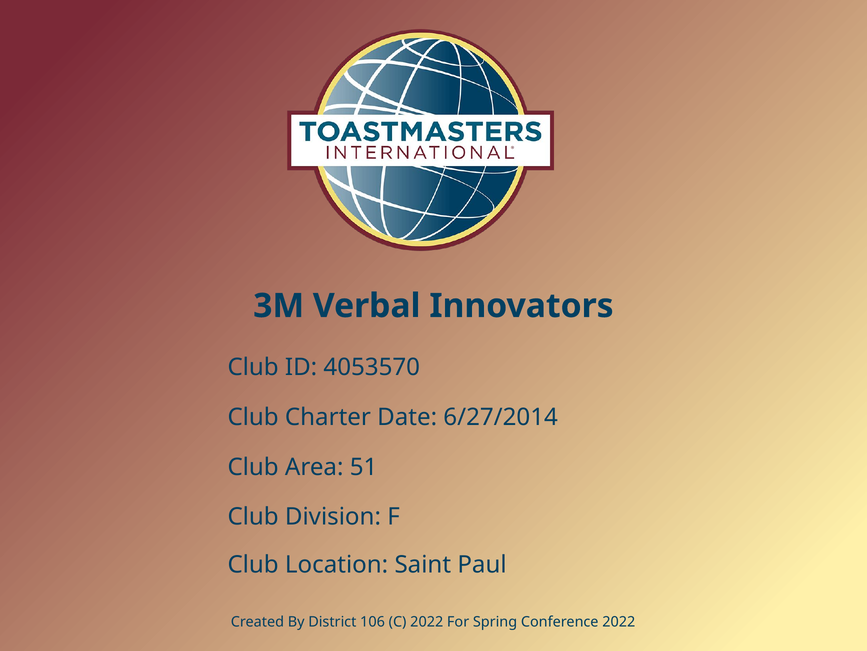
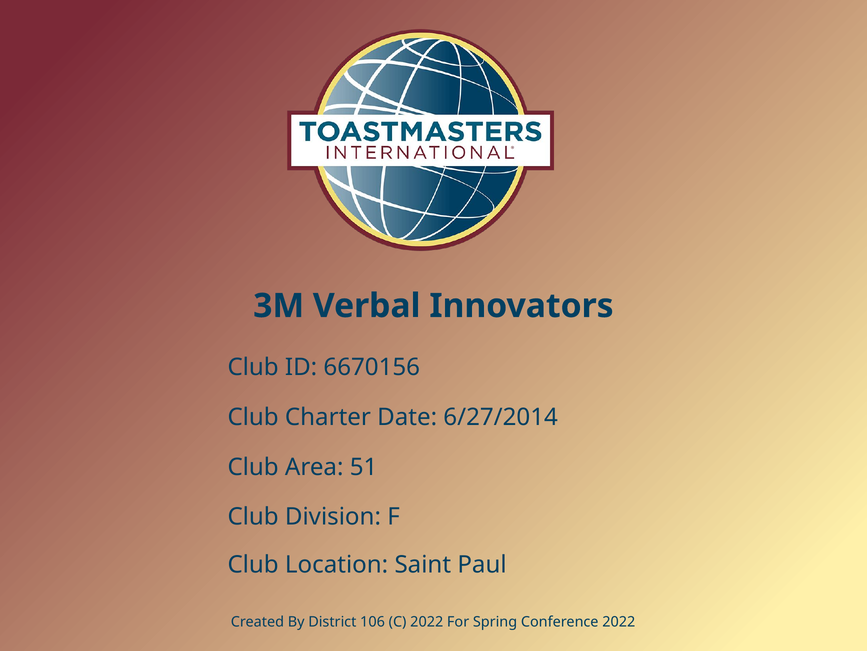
4053570: 4053570 -> 6670156 (372, 367)
